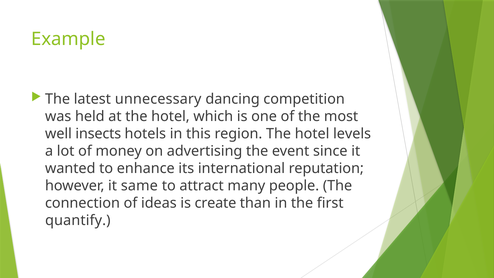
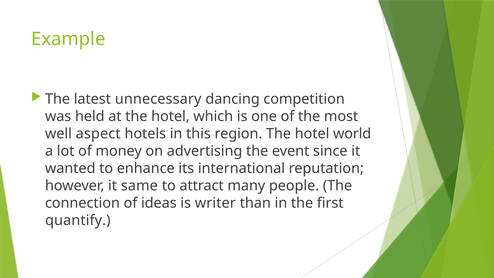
insects: insects -> aspect (98, 134)
levels: levels -> world (352, 134)
create: create -> writer (215, 203)
